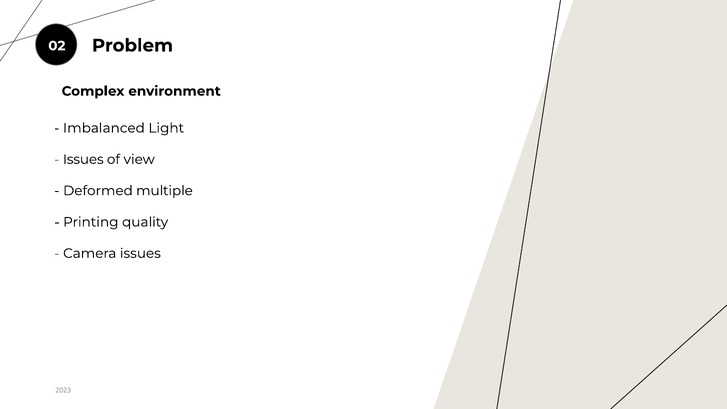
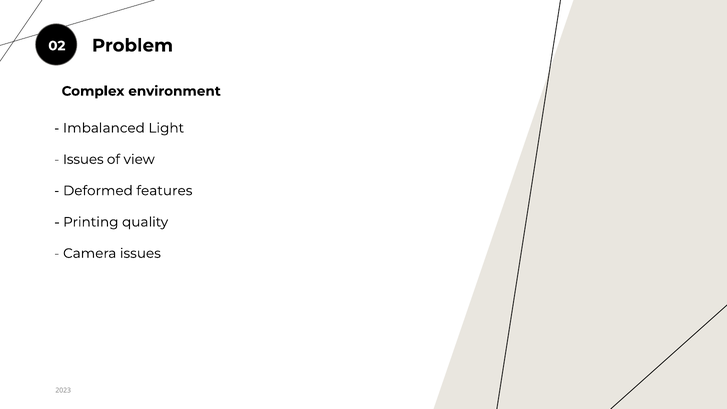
multiple: multiple -> features (164, 191)
